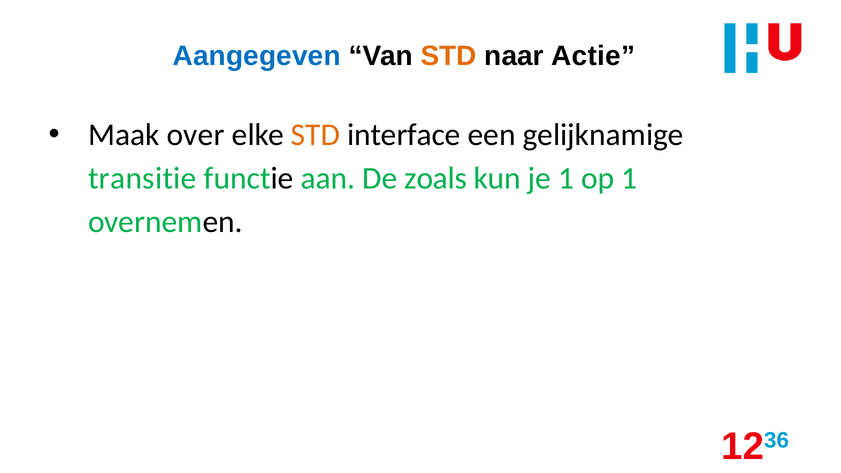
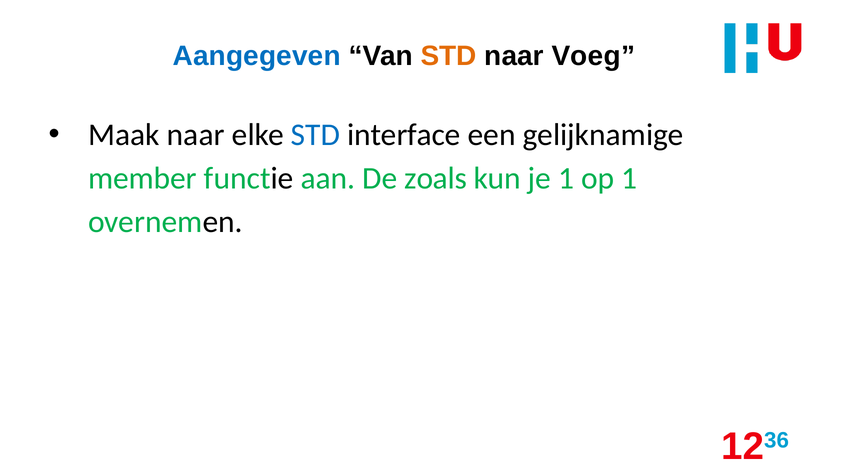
Actie: Actie -> Voeg (593, 56)
Maak over: over -> naar (196, 135)
STD colour: orange -> blue (316, 135)
transitie: transitie -> member (143, 179)
